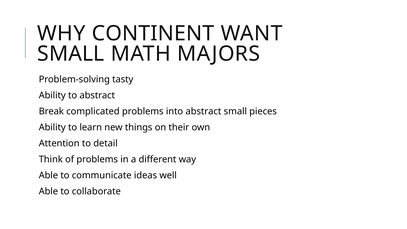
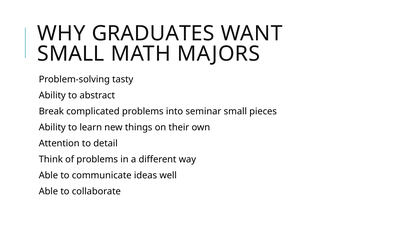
CONTINENT: CONTINENT -> GRADUATES (153, 33)
into abstract: abstract -> seminar (203, 111)
